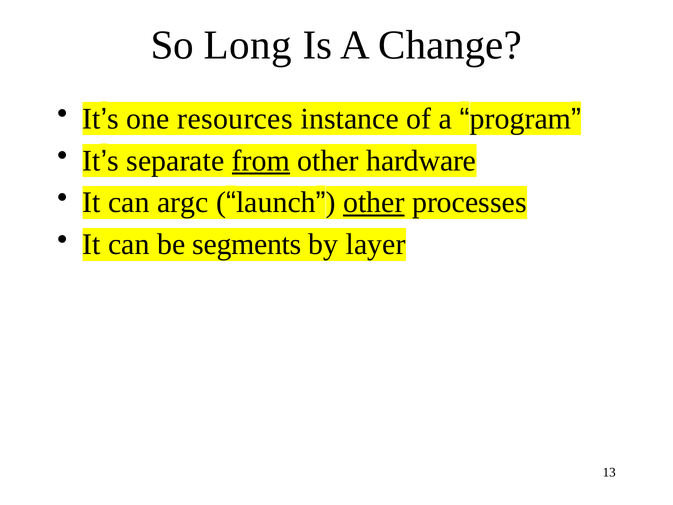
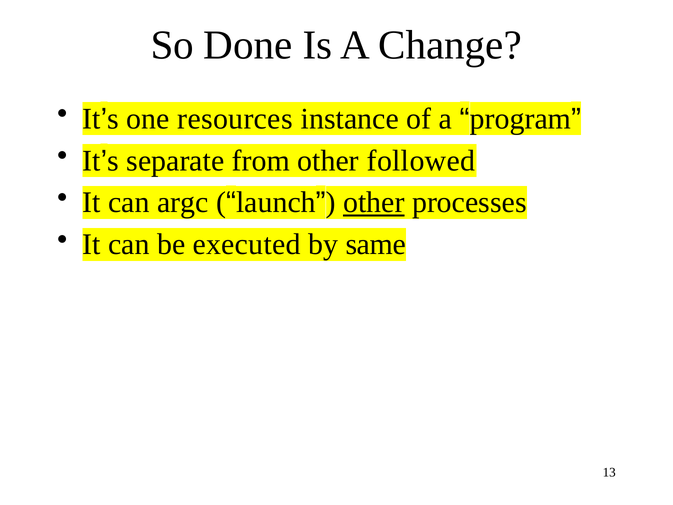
Long: Long -> Done (248, 45)
from underline: present -> none (261, 161)
hardware: hardware -> followed (421, 161)
segments: segments -> executed (247, 244)
layer: layer -> same (376, 244)
